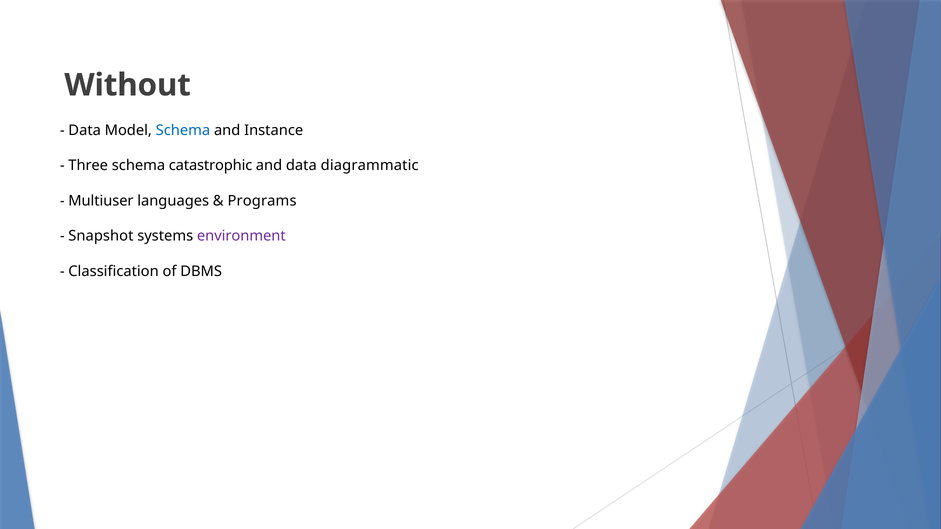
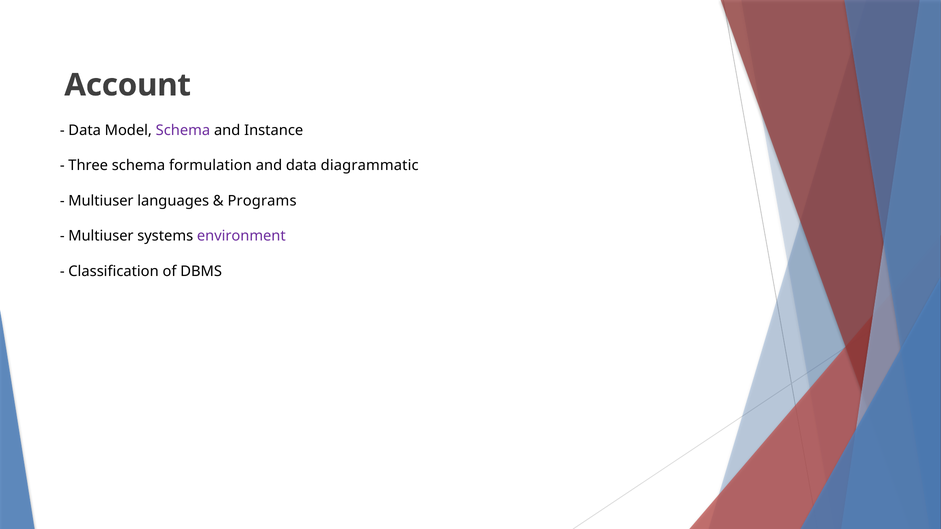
Without: Without -> Account (128, 85)
Schema colour: blue -> purple (183, 130)
catastrophic: catastrophic -> formulation (210, 166)
Snapshot: Snapshot -> Multiuser (101, 236)
